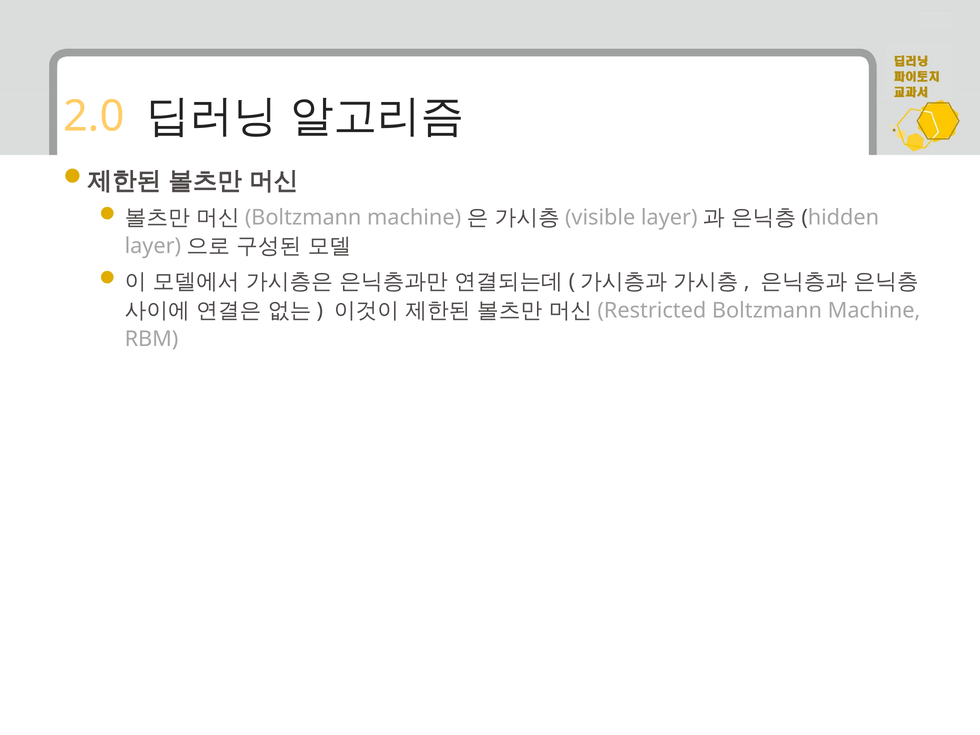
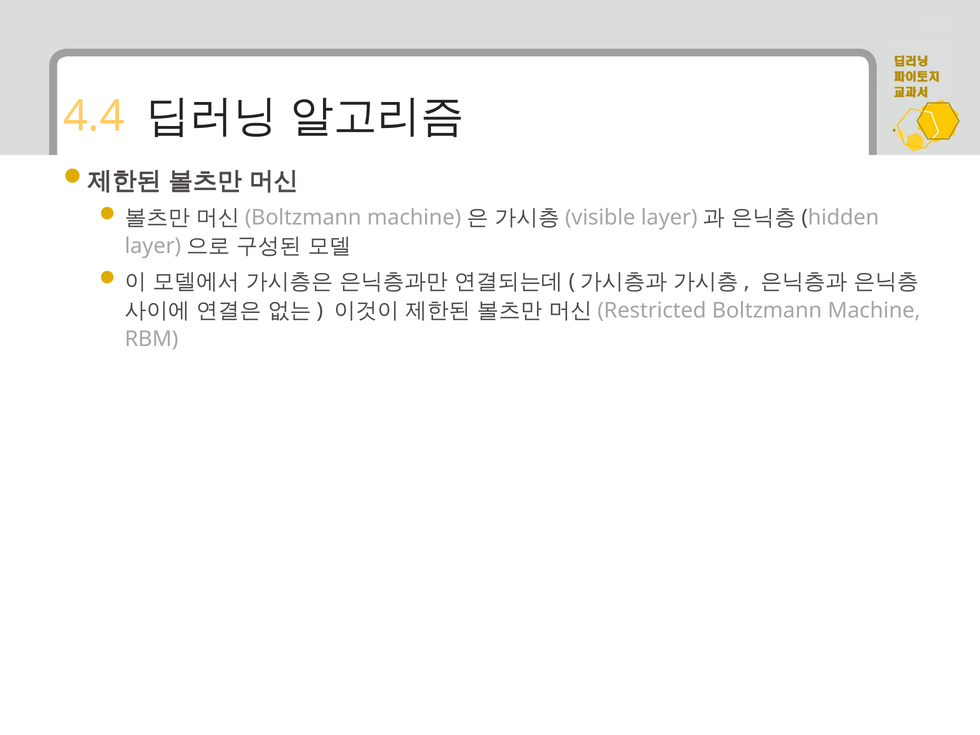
2.0: 2.0 -> 4.4 (94, 117)
